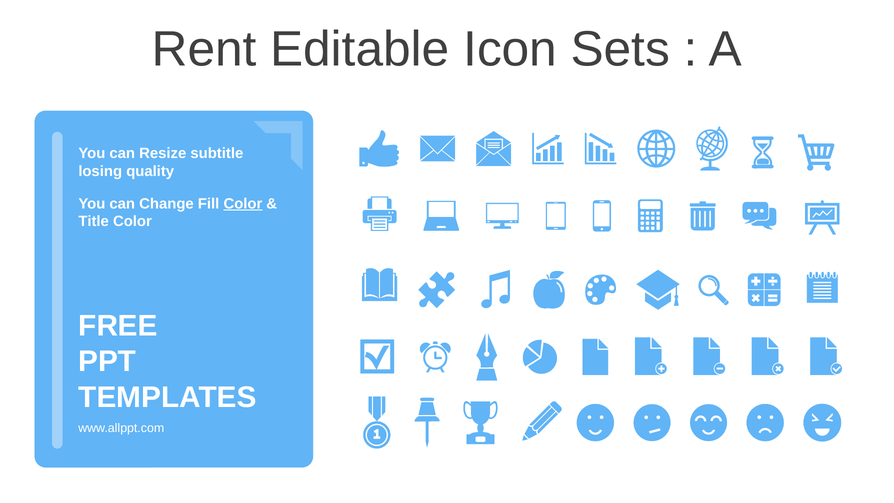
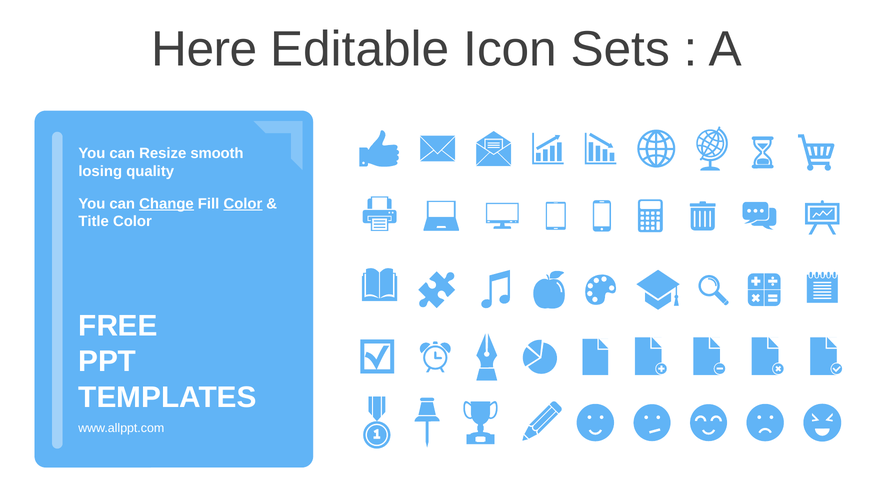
Rent: Rent -> Here (205, 49)
subtitle: subtitle -> smooth (217, 153)
Change underline: none -> present (166, 204)
